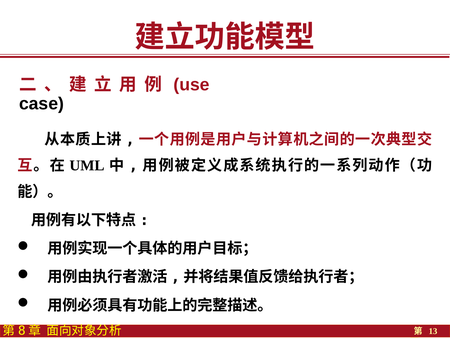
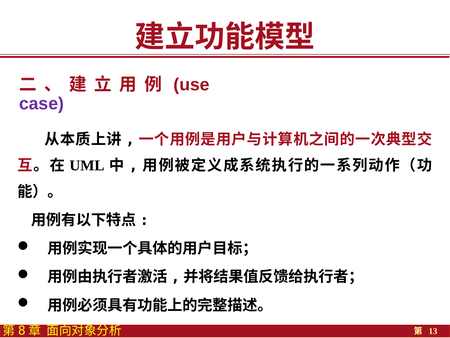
case colour: black -> purple (42, 104)
